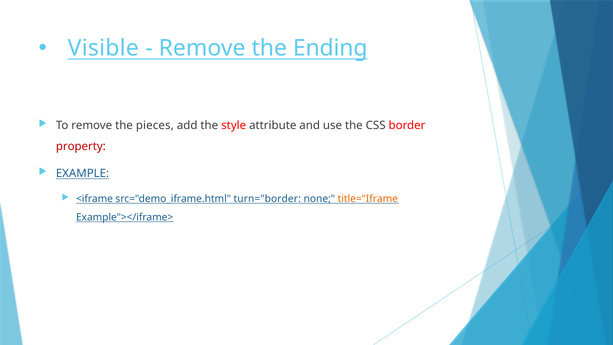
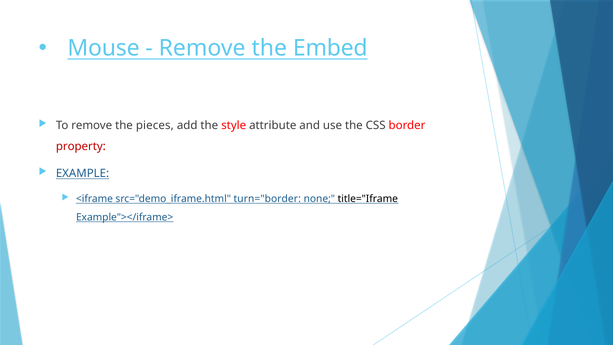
Visible: Visible -> Mouse (103, 48)
Ending: Ending -> Embed (330, 48)
title="Iframe colour: orange -> black (368, 199)
